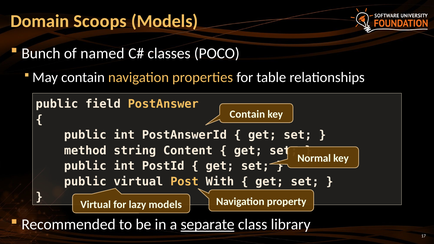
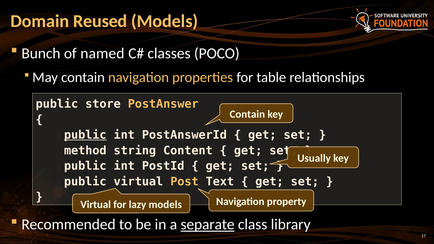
Scoops: Scoops -> Reused (100, 21)
field: field -> store (103, 104)
public underline: none -> present (85, 135)
Normal: Normal -> Usually (314, 158)
With: With -> Text (220, 182)
